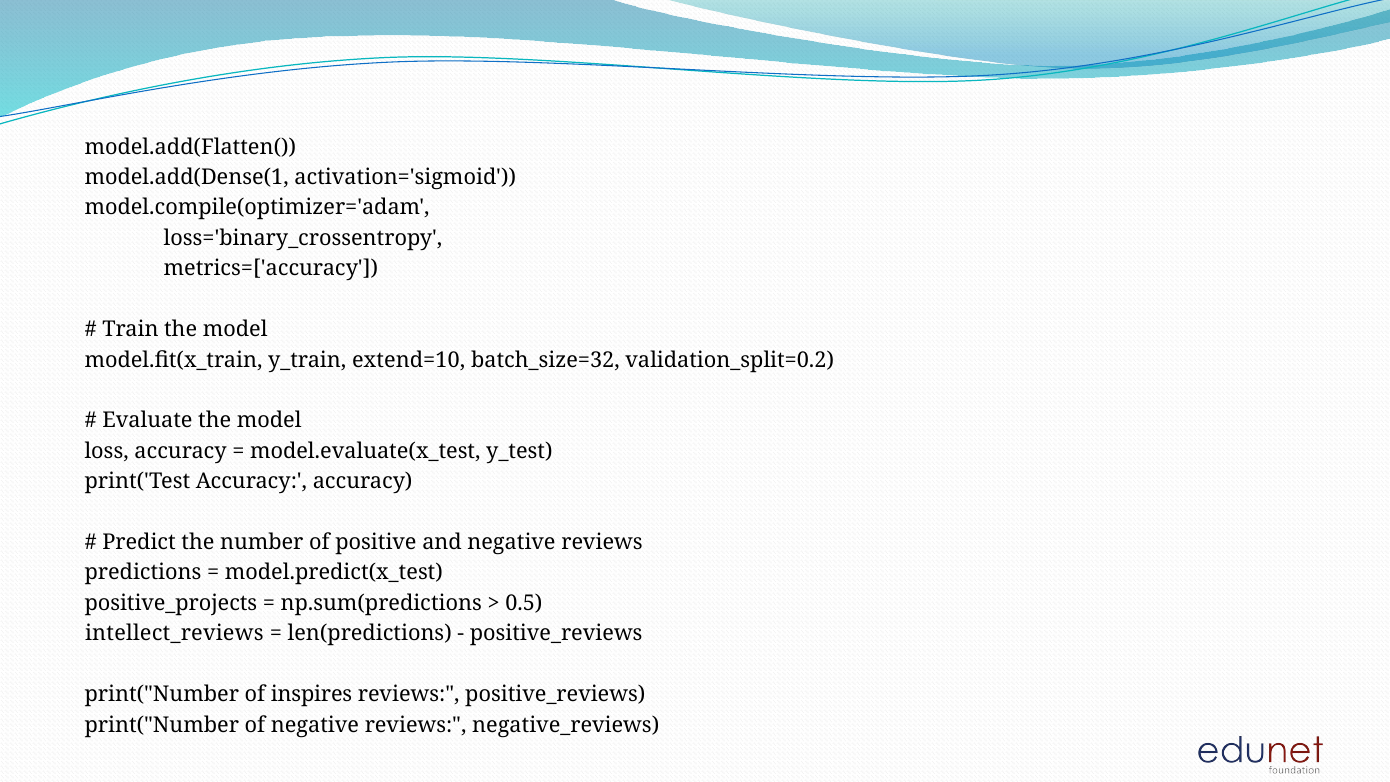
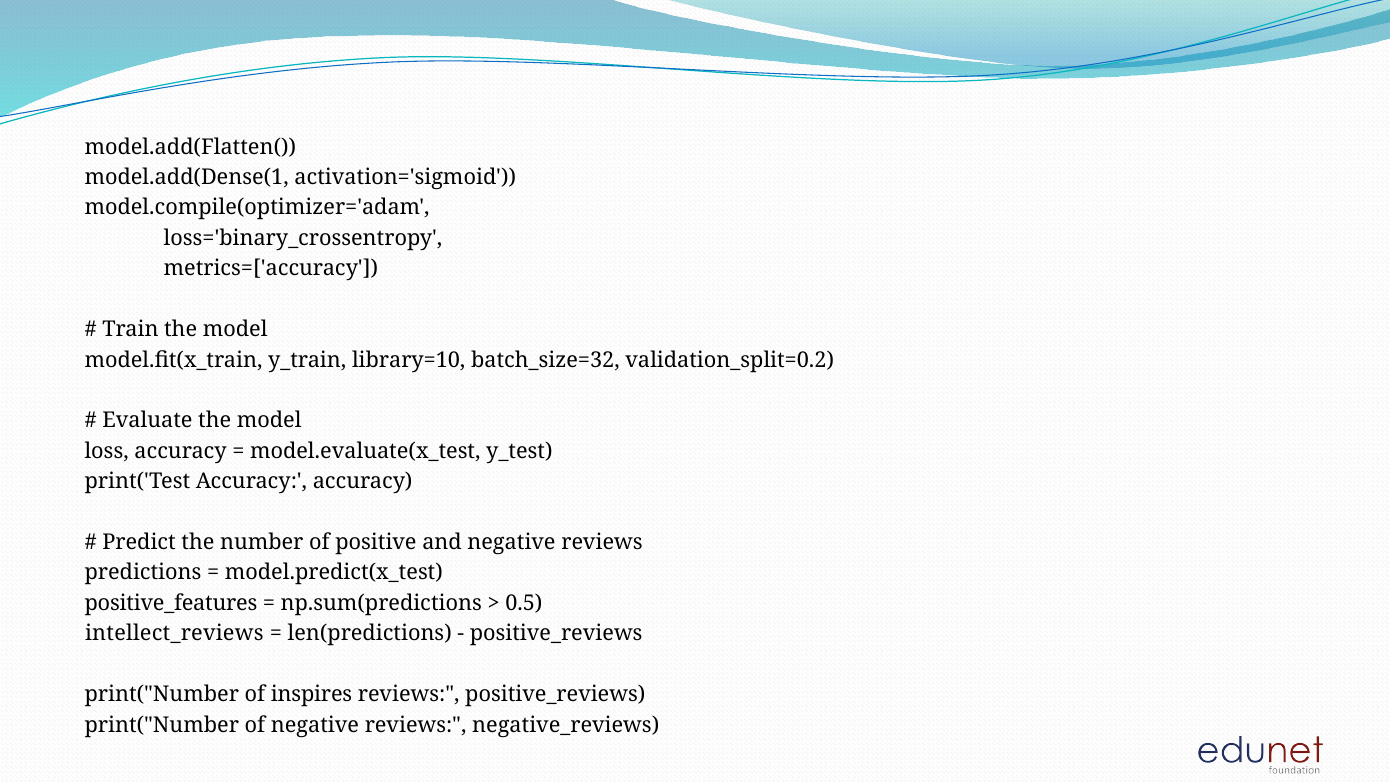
extend=10: extend=10 -> library=10 (409, 360)
positive_projects: positive_projects -> positive_features (171, 603)
